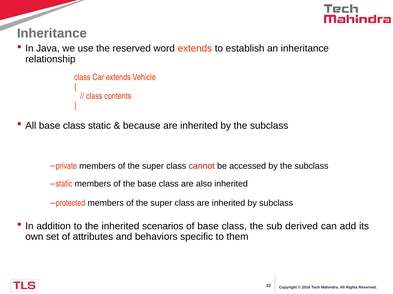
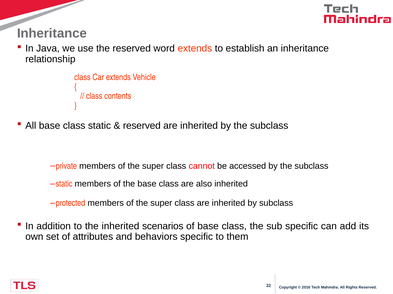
because: because -> reserved (142, 126)
sub derived: derived -> specific (302, 227)
